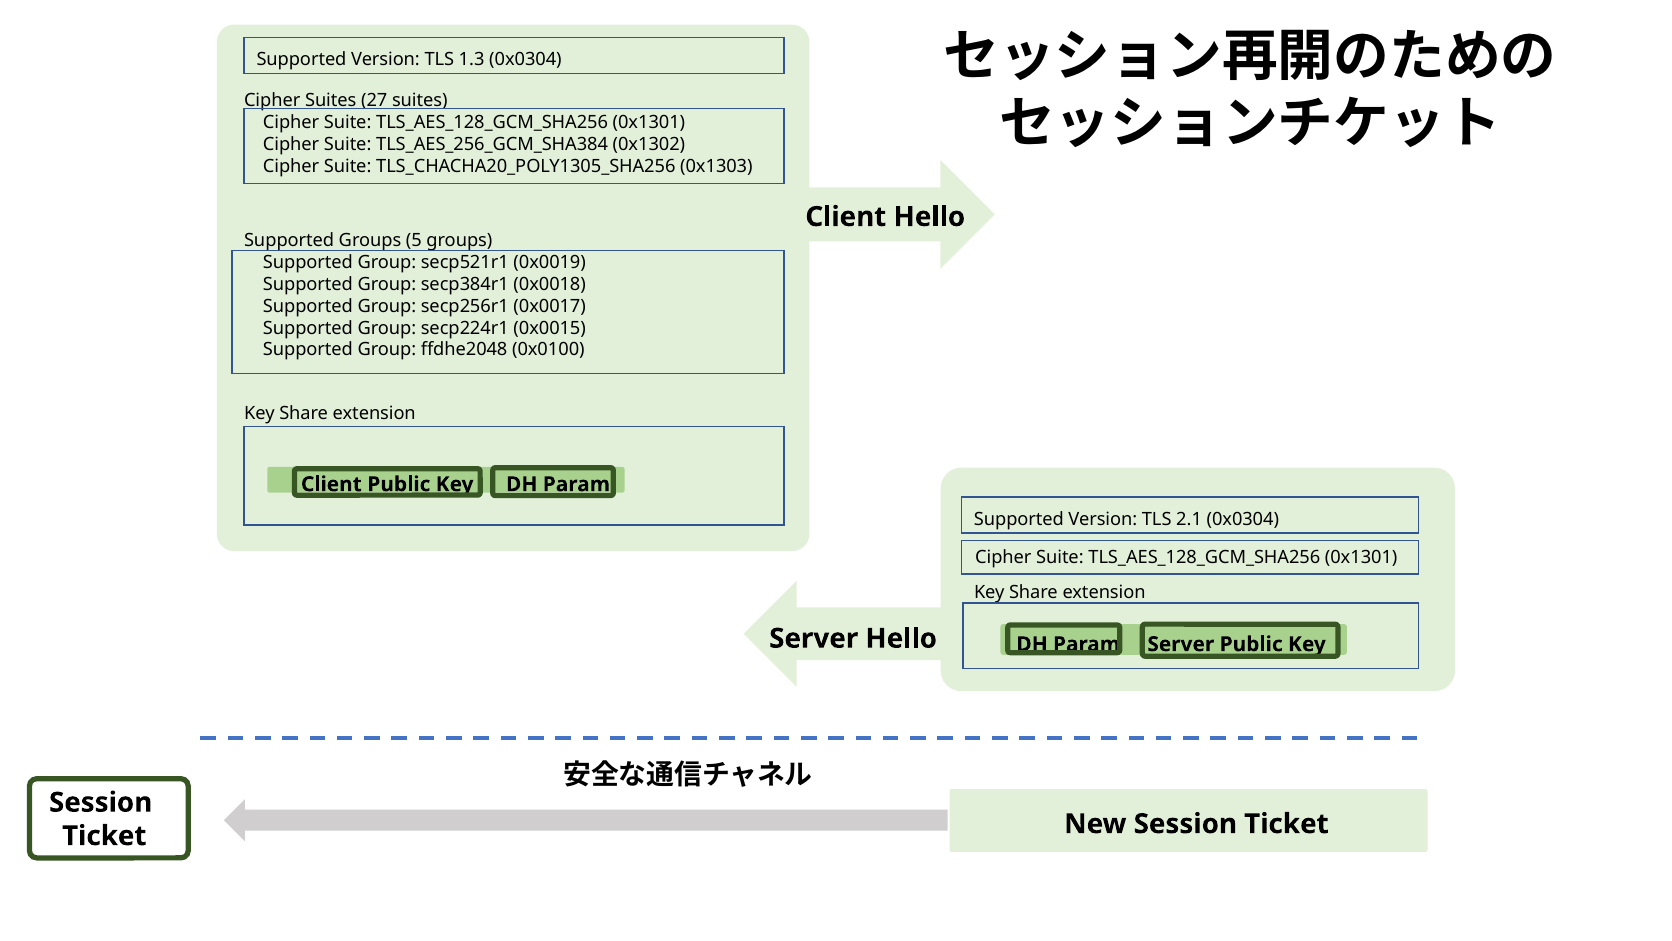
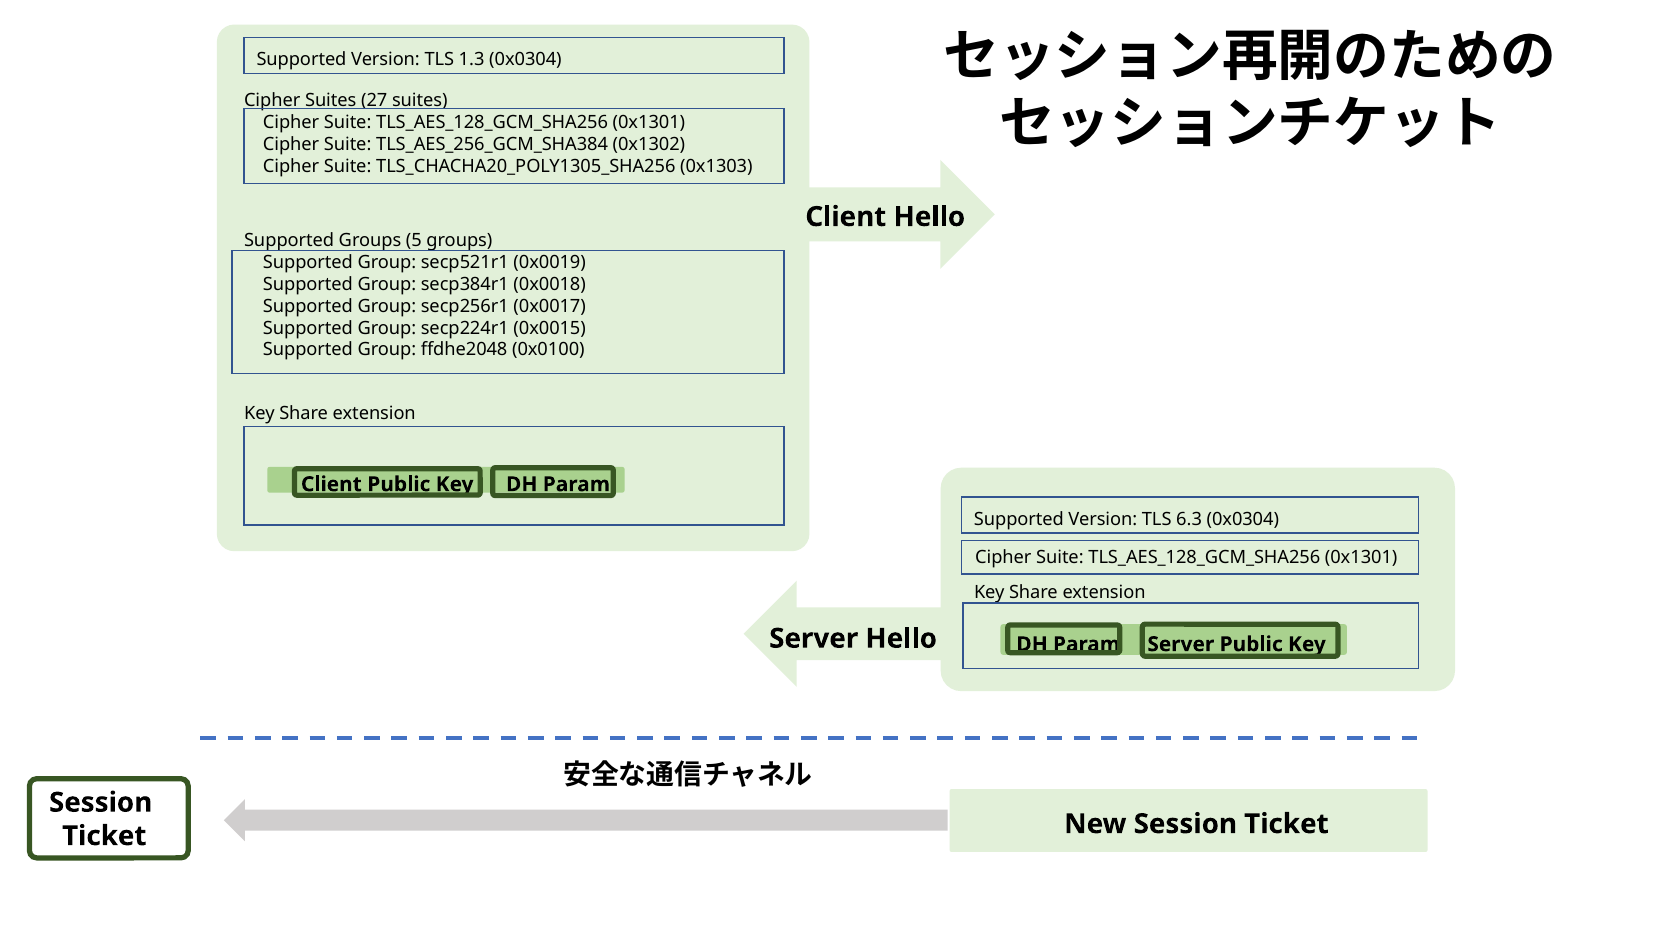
2.1: 2.1 -> 6.3 (1189, 520)
